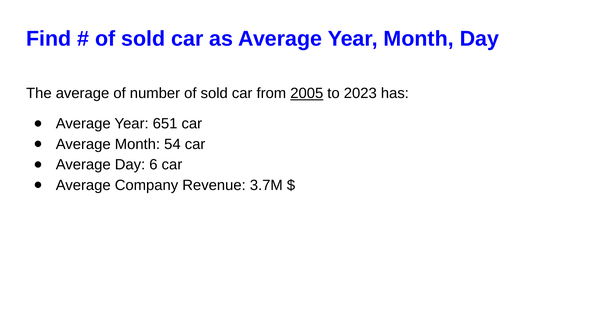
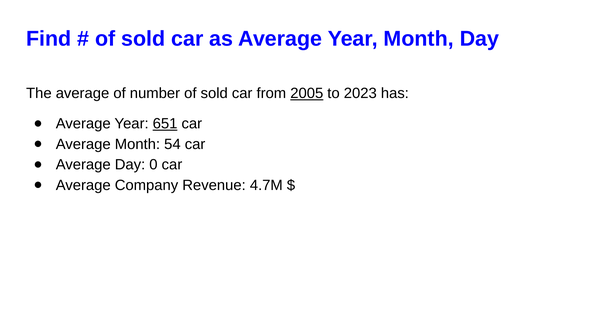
651 underline: none -> present (165, 124)
6: 6 -> 0 (153, 164)
3.7M: 3.7M -> 4.7M (266, 185)
